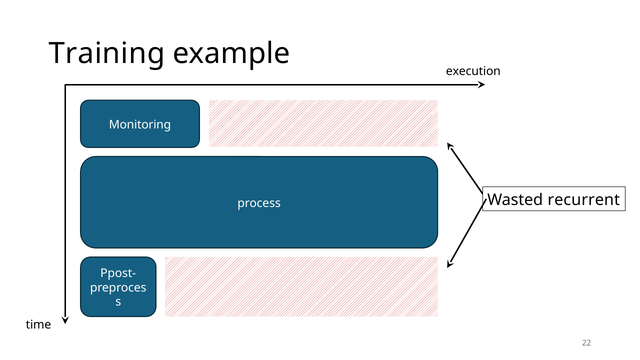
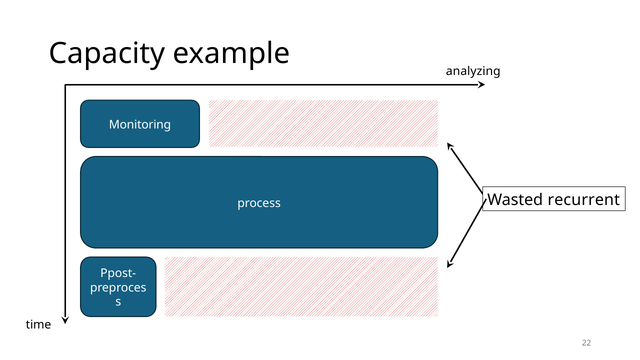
Training: Training -> Capacity (107, 54)
execution: execution -> analyzing (473, 71)
